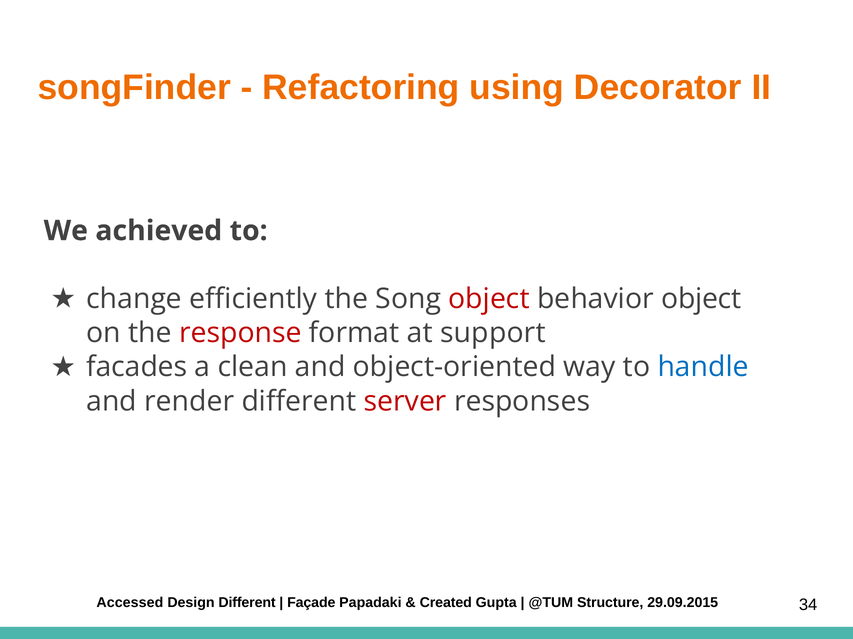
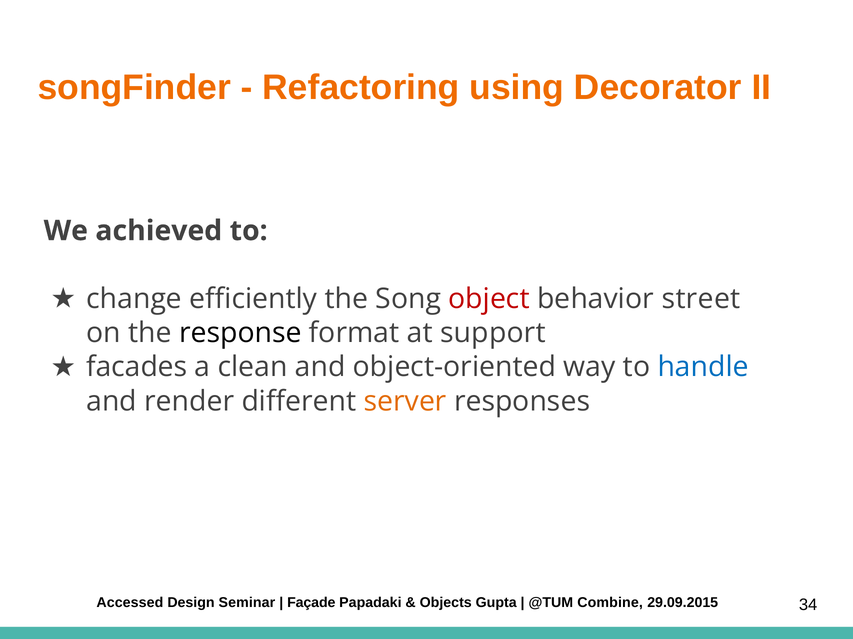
behavior object: object -> street (701, 299)
response colour: red -> black (240, 333)
server colour: red -> orange (405, 402)
Design Different: Different -> Seminar (247, 603)
Created: Created -> Objects (446, 603)
Structure: Structure -> Combine (610, 603)
